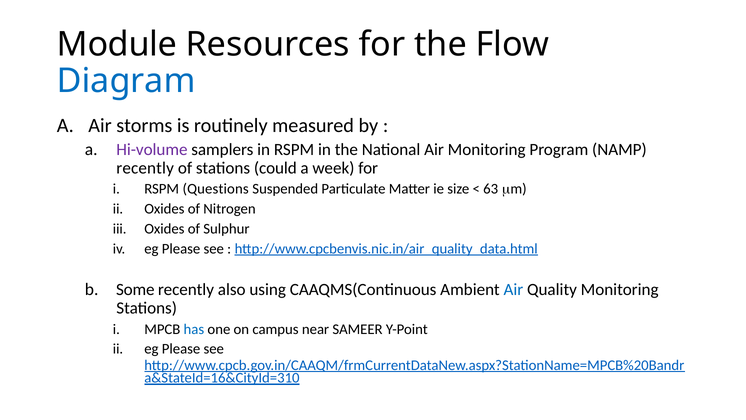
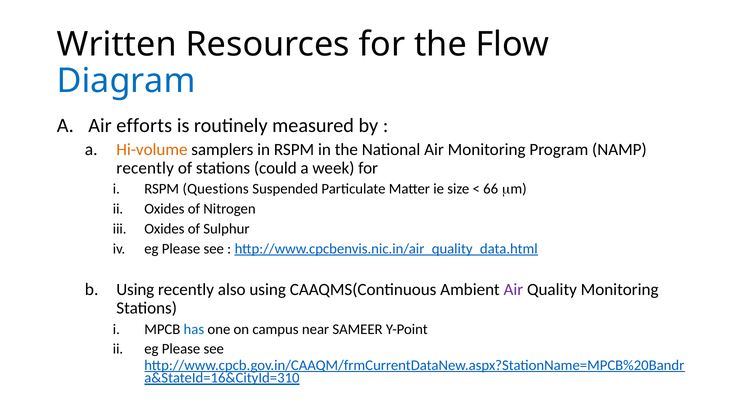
Module: Module -> Written (117, 44)
storms: storms -> efforts (144, 125)
Hi-volume colour: purple -> orange (152, 149)
63: 63 -> 66 (491, 189)
Some: Some -> Using (135, 289)
Air colour: blue -> purple (513, 289)
